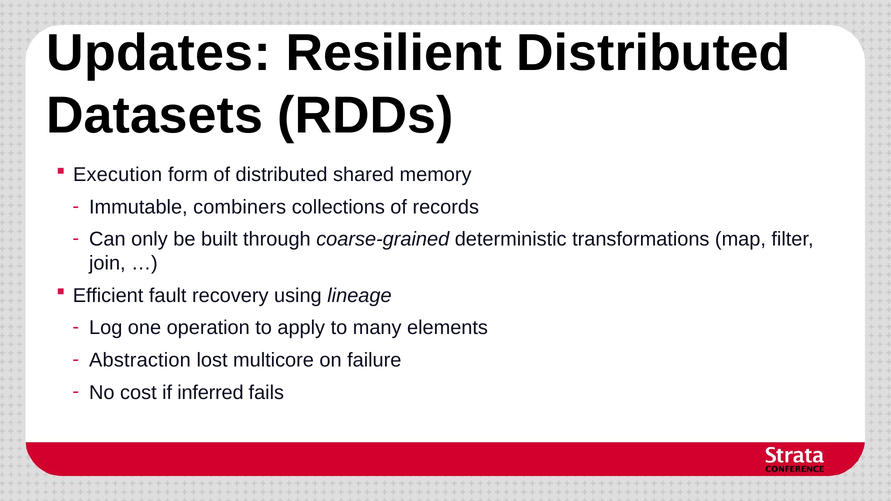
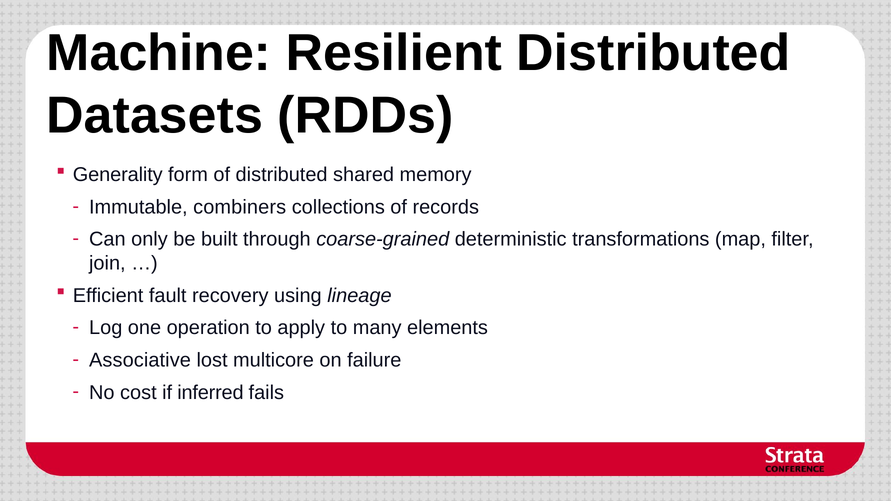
Updates: Updates -> Machine (159, 53)
Execution: Execution -> Generality (118, 175)
Abstraction: Abstraction -> Associative (140, 360)
